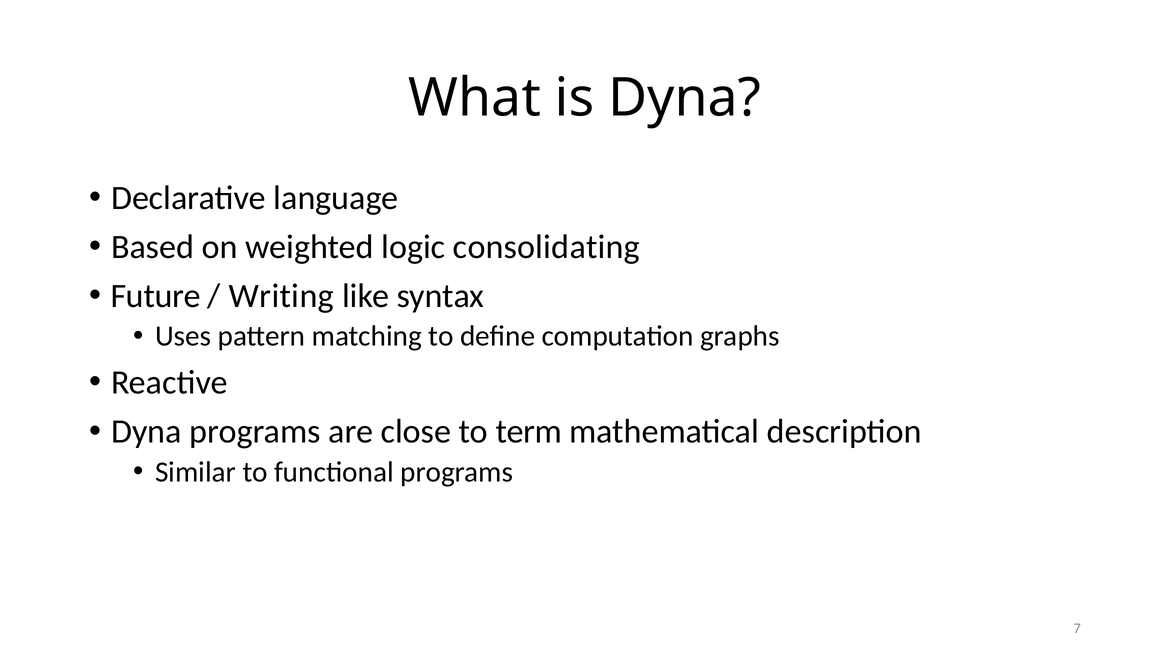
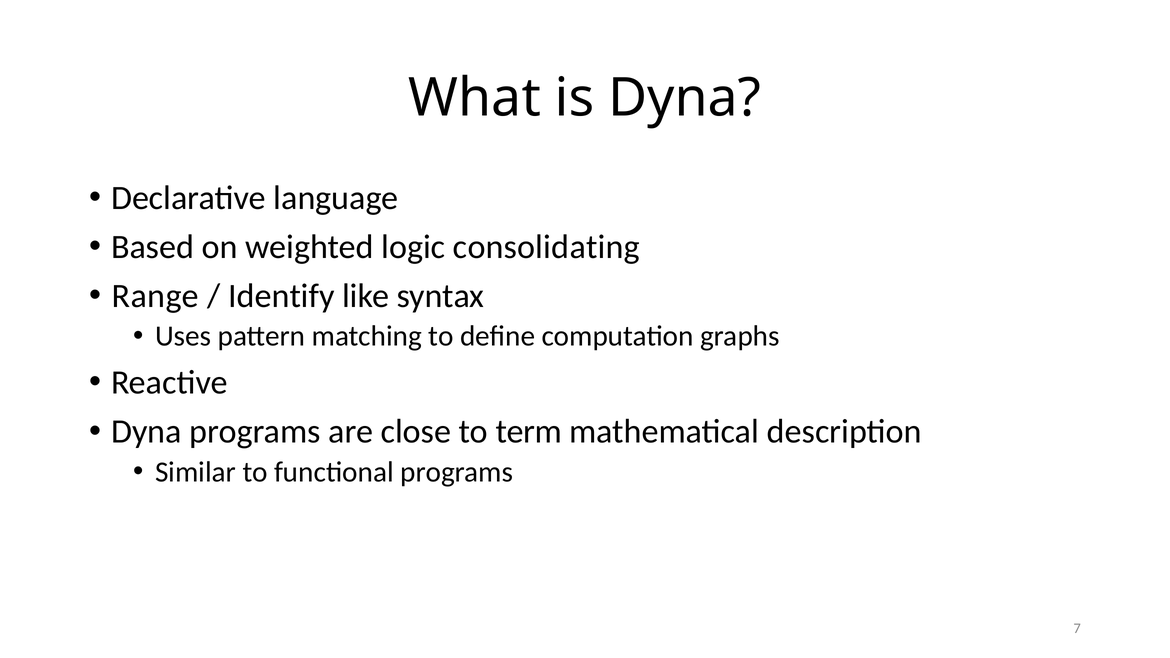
Future: Future -> Range (155, 296)
Writing: Writing -> Identify (281, 296)
